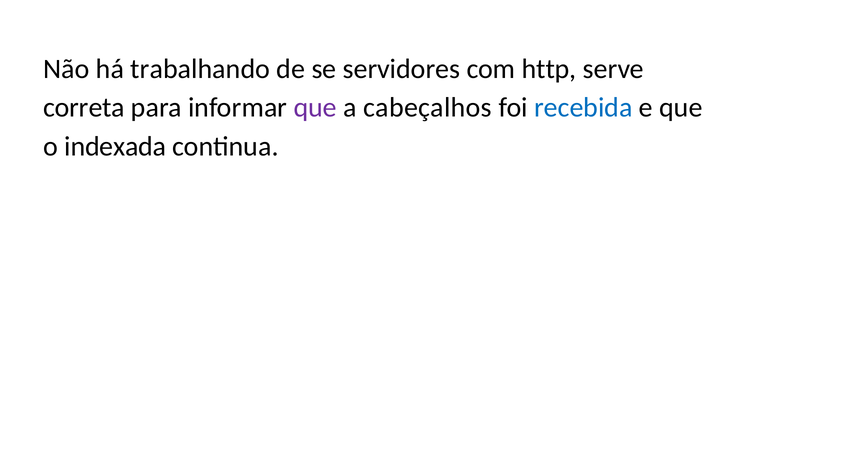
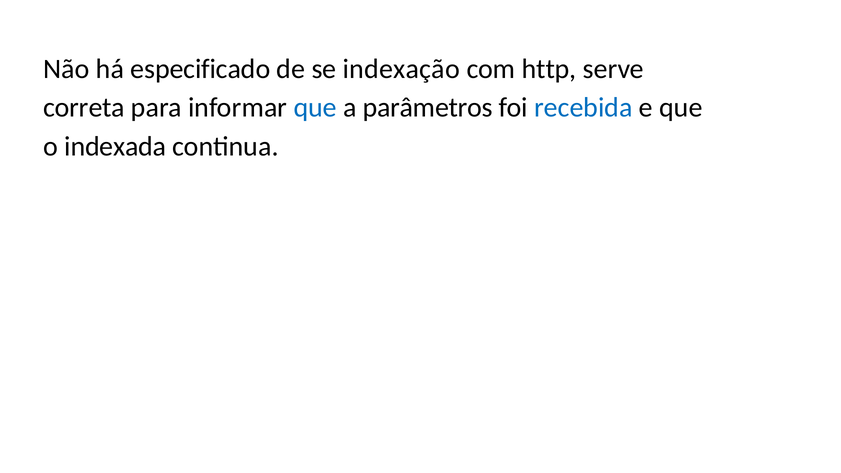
trabalhando: trabalhando -> especificado (200, 69)
servidores: servidores -> indexação (401, 69)
que colour: purple -> blue (315, 108)
cabeçalhos: cabeçalhos -> parâmetros (428, 108)
